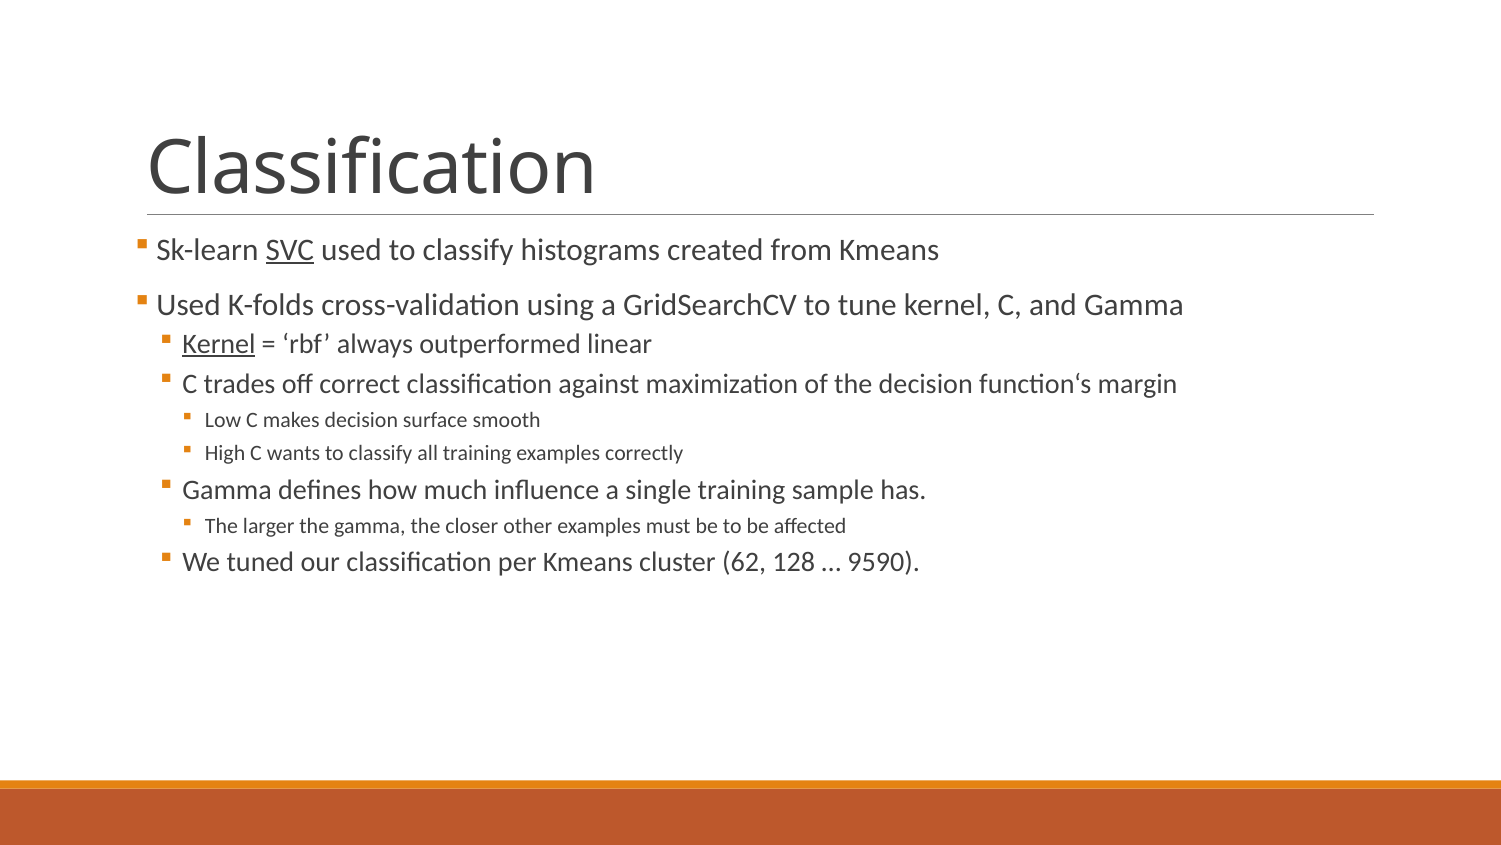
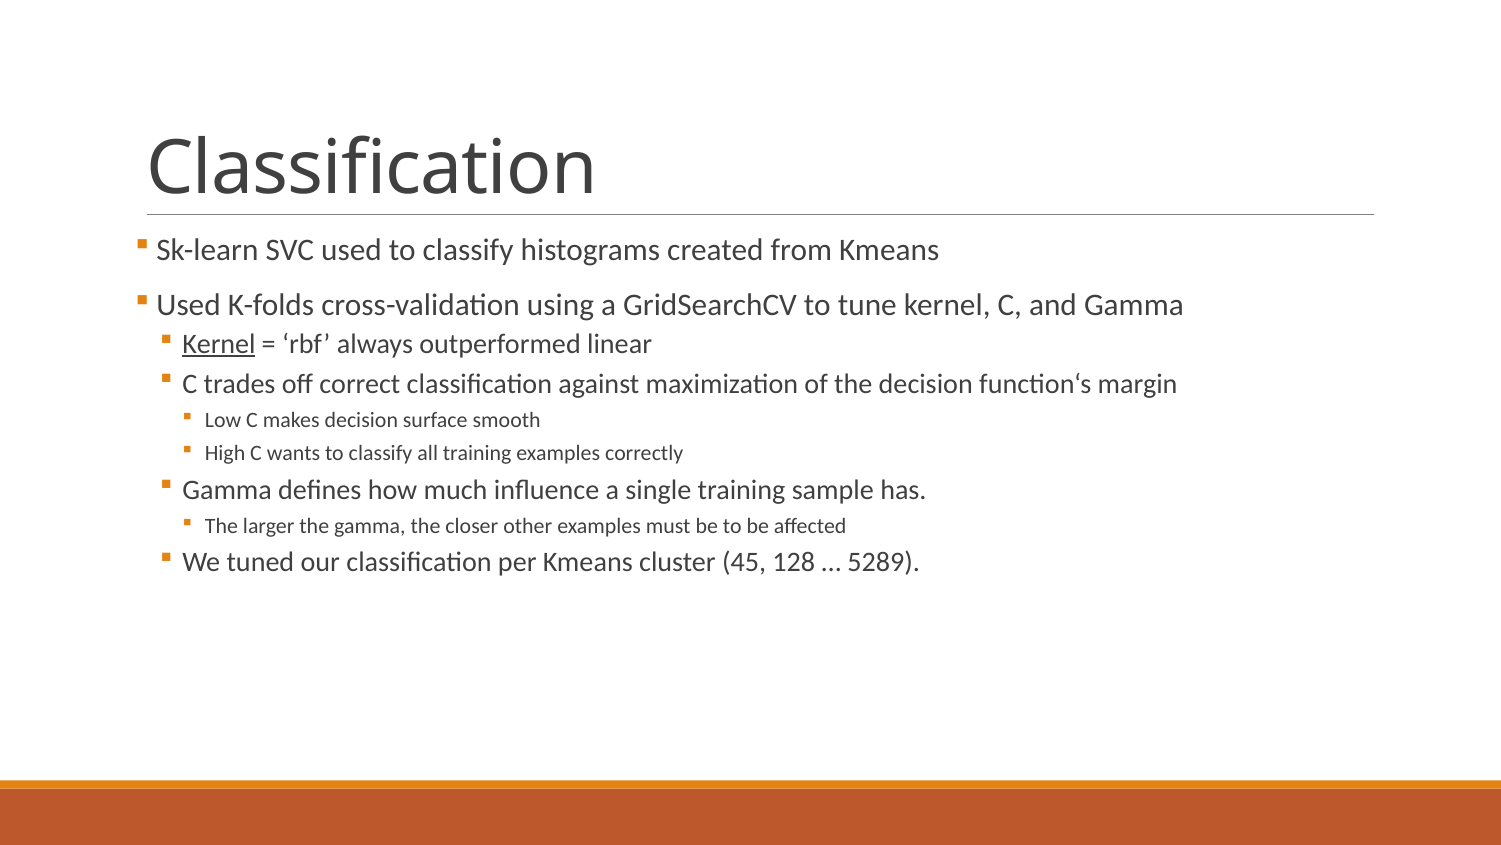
SVC underline: present -> none (290, 250)
62: 62 -> 45 (744, 562)
9590: 9590 -> 5289 (884, 562)
